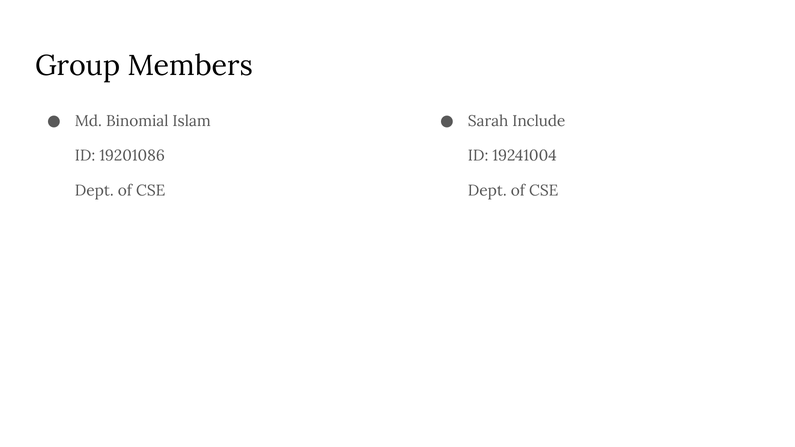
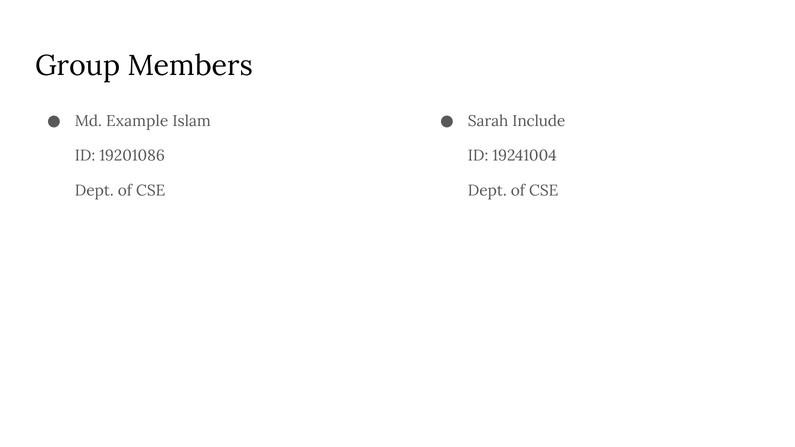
Binomial: Binomial -> Example (137, 121)
